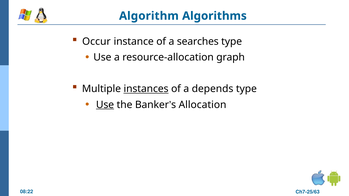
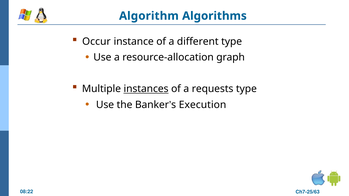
searches: searches -> different (198, 42)
depends: depends -> requests (213, 89)
Use underline: present -> none (105, 105)
Allocation: Allocation -> Execution (203, 105)
